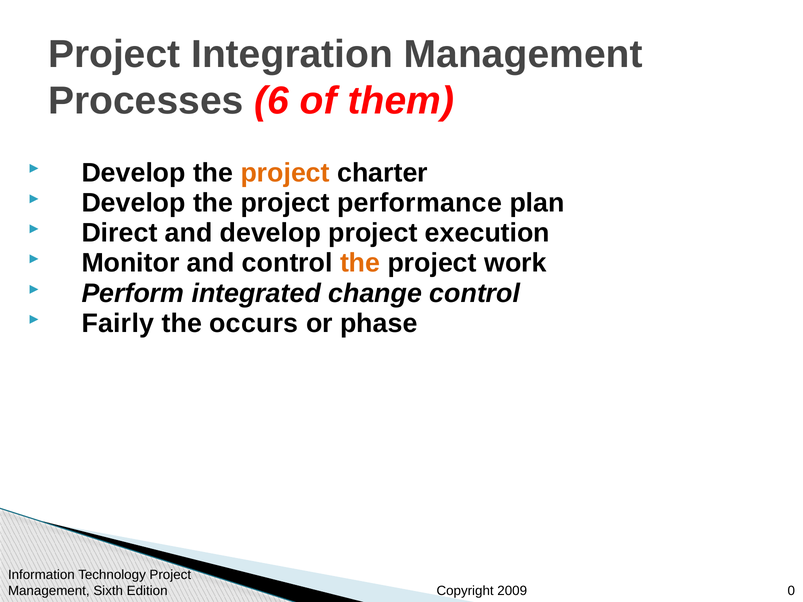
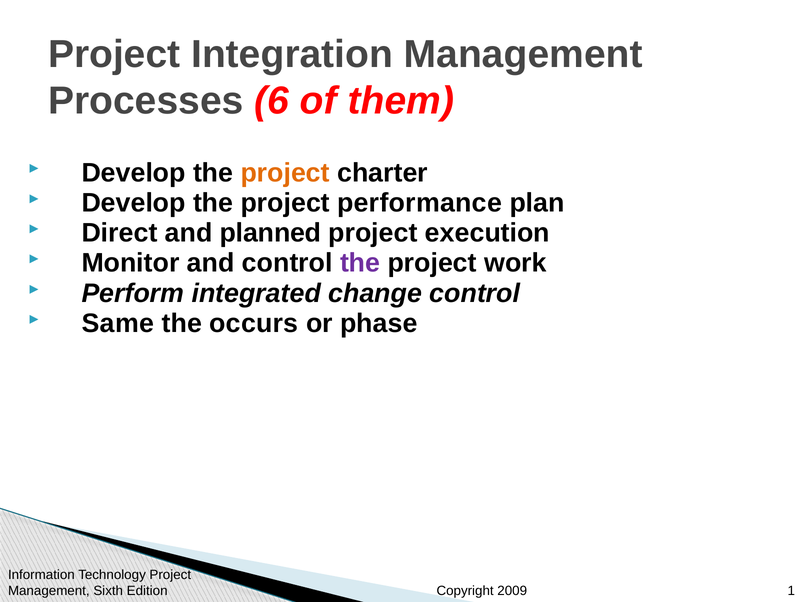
and develop: develop -> planned (270, 233)
the colour: orange -> purple (360, 263)
Fairly: Fairly -> Same (118, 324)
0: 0 -> 1 (791, 591)
